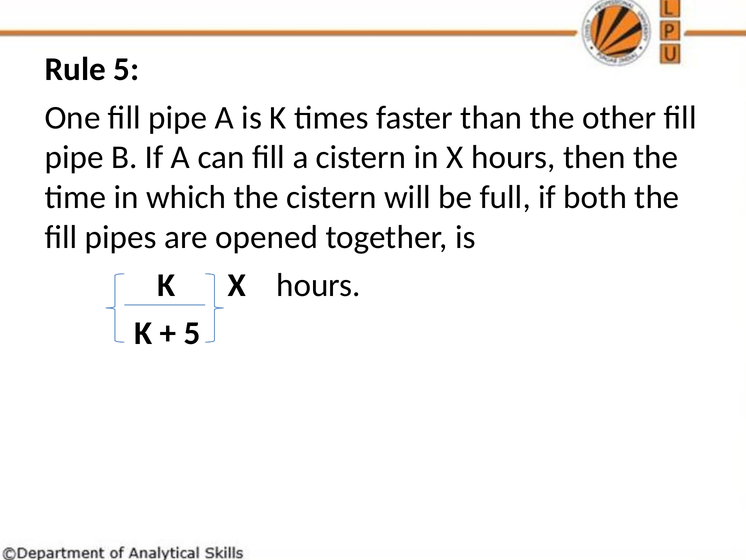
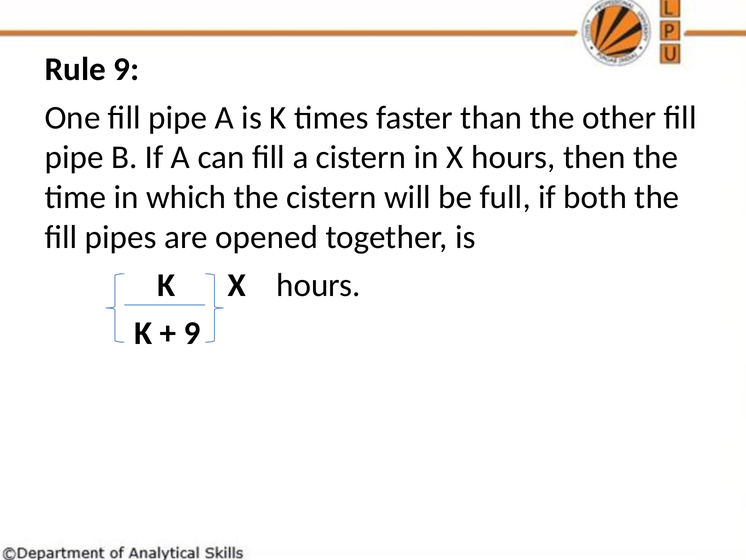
Rule 5: 5 -> 9 (126, 69)
5: 5 -> 9 (192, 333)
